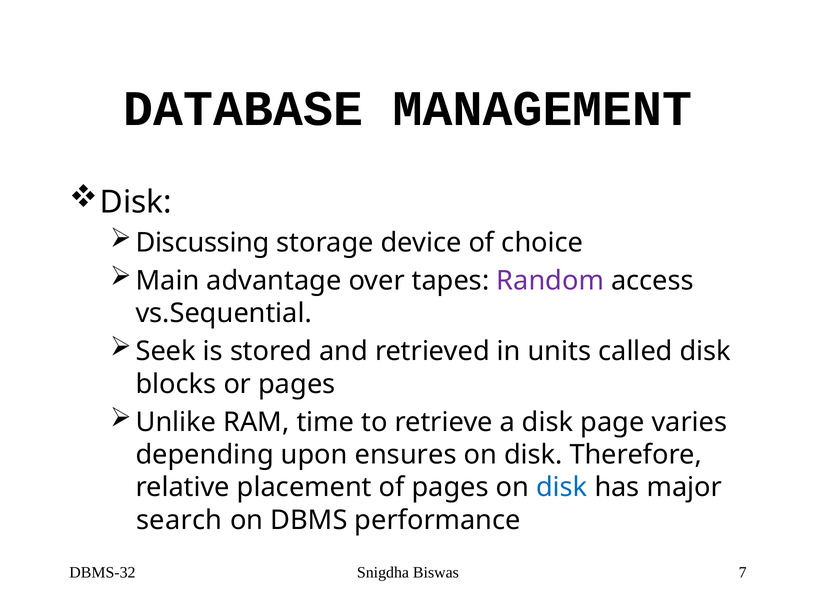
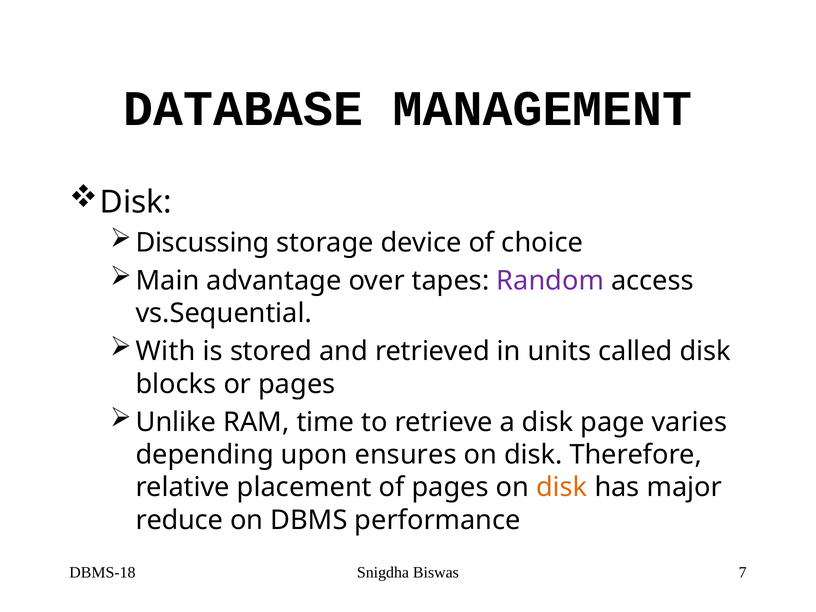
Seek: Seek -> With (166, 351)
disk colour: blue -> orange (562, 487)
search: search -> reduce (179, 520)
DBMS-32: DBMS-32 -> DBMS-18 (102, 572)
